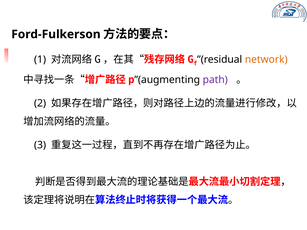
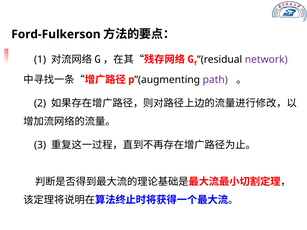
network colour: orange -> purple (266, 60)
